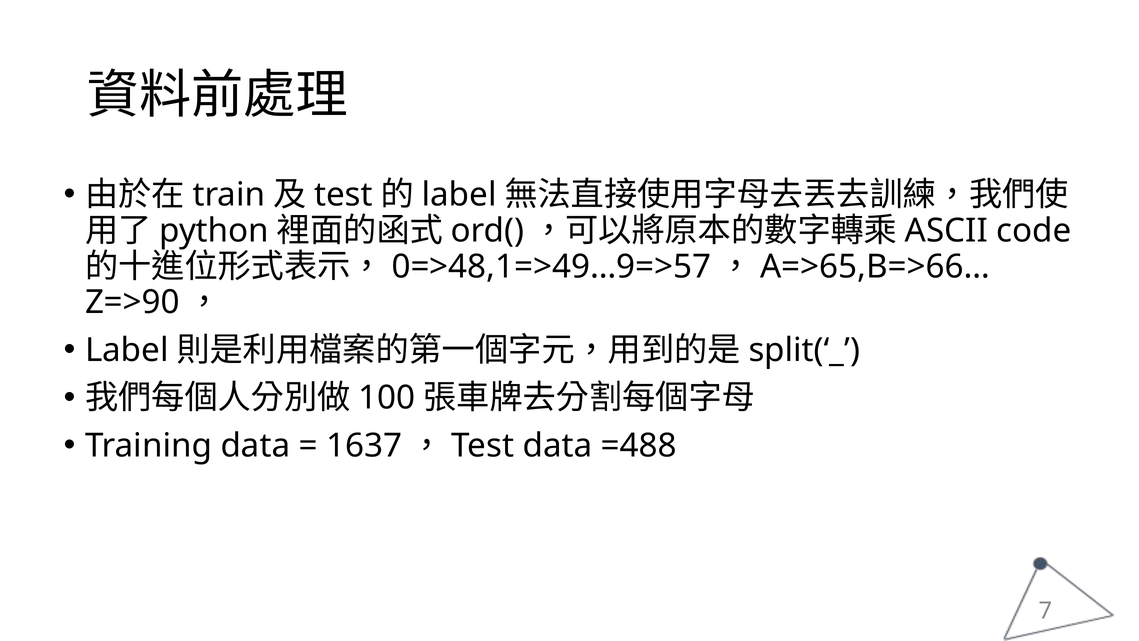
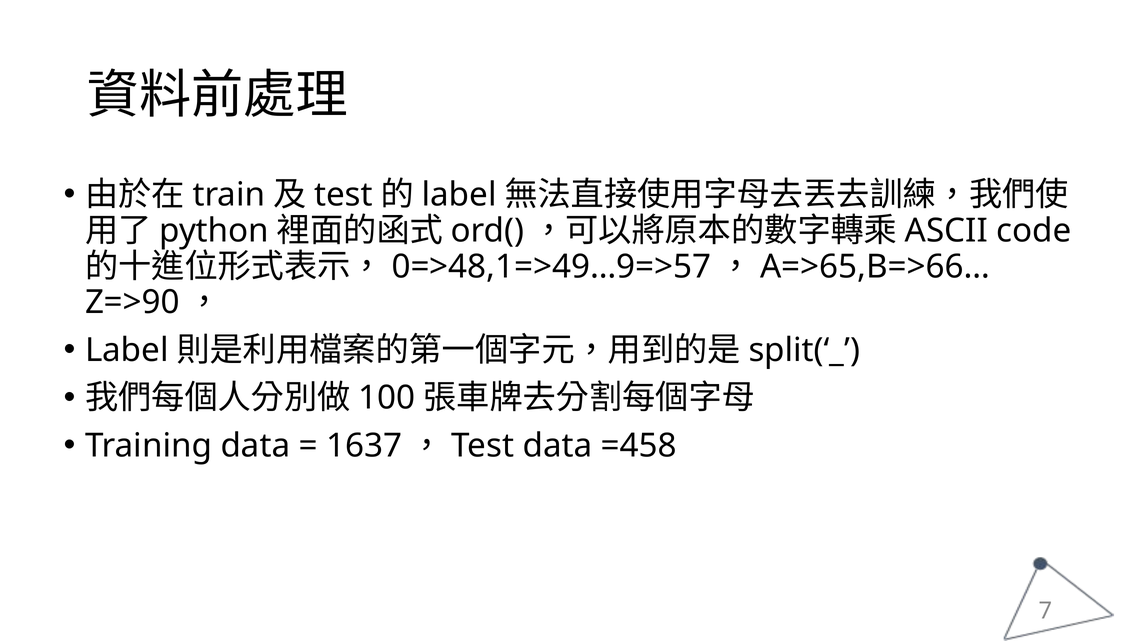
=488: =488 -> =458 (639, 446)
